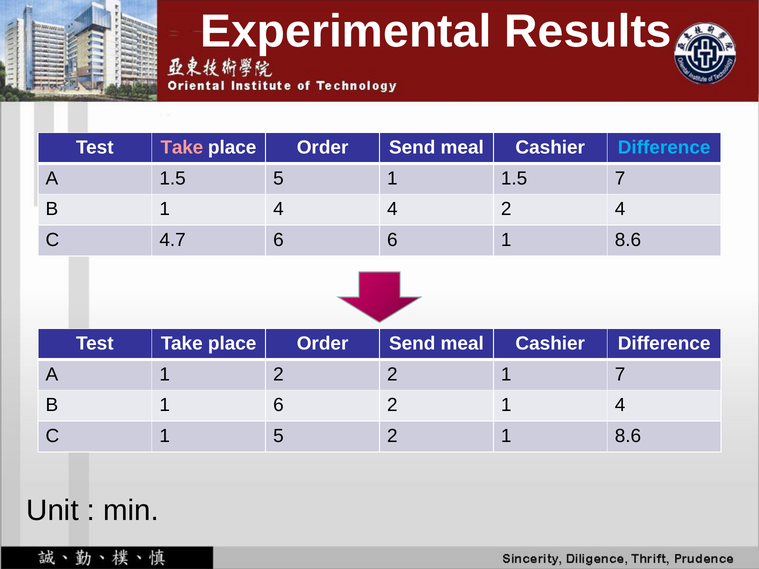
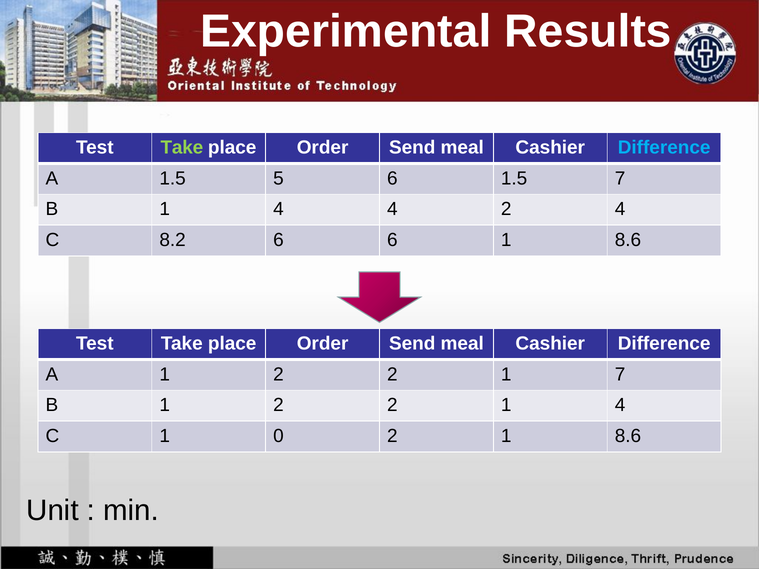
Take colour: pink -> light green (182, 148)
5 1: 1 -> 6 (392, 178)
4.7: 4.7 -> 8.2 (173, 240)
B 1 6: 6 -> 2 (279, 405)
1 5: 5 -> 0 (279, 436)
